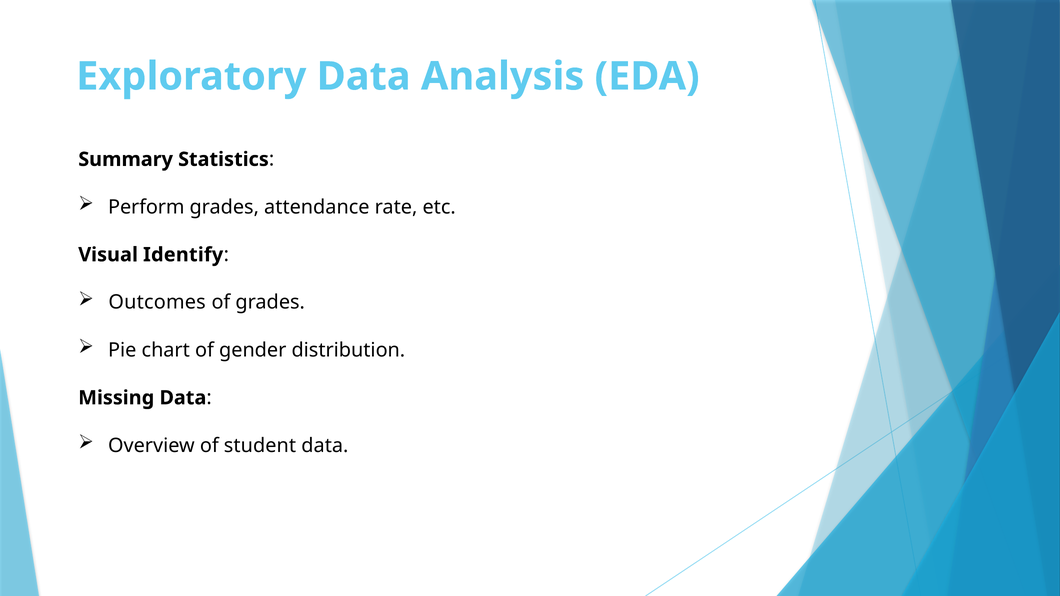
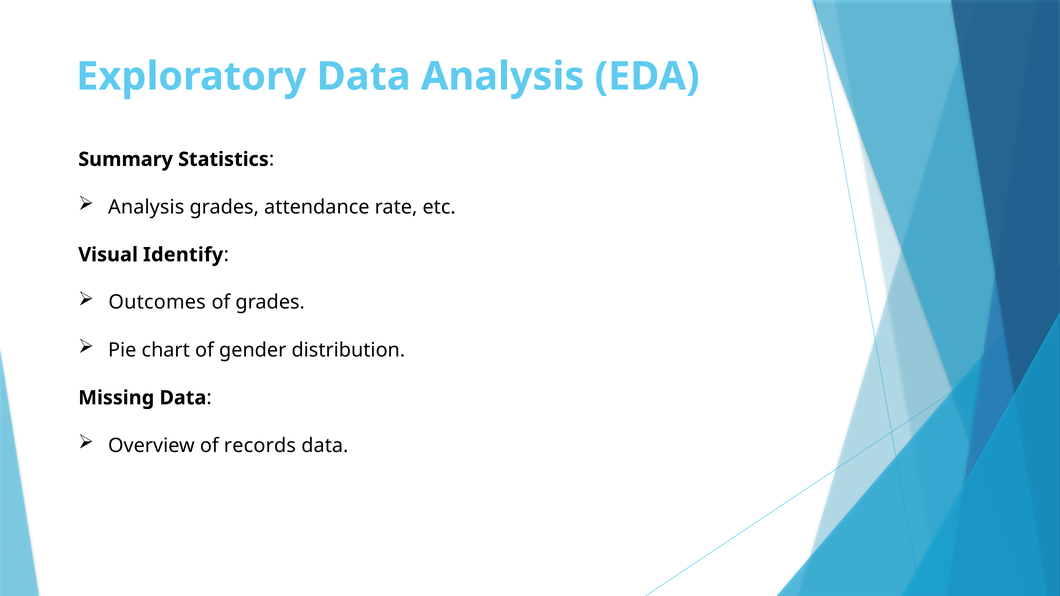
Perform: Perform -> Analysis (146, 207)
student: student -> records (260, 446)
